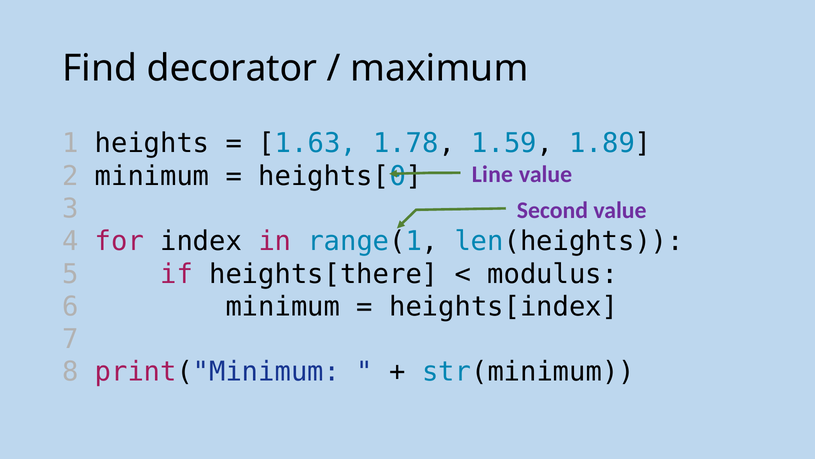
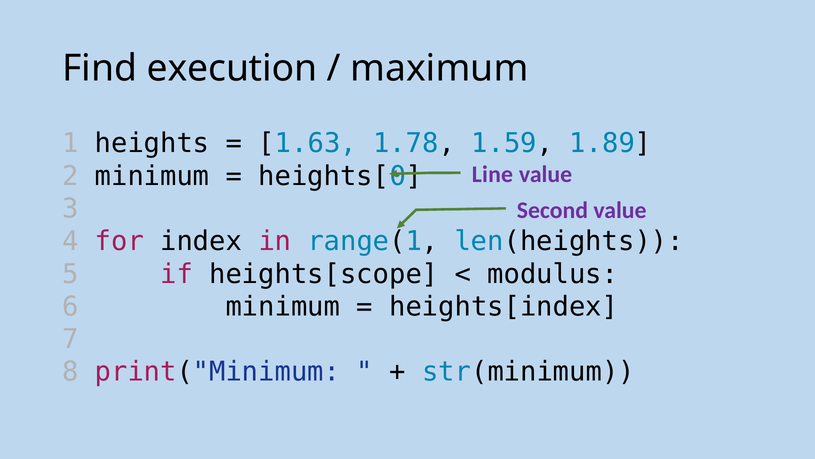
decorator: decorator -> execution (232, 68)
heights[there: heights[there -> heights[scope (324, 274)
